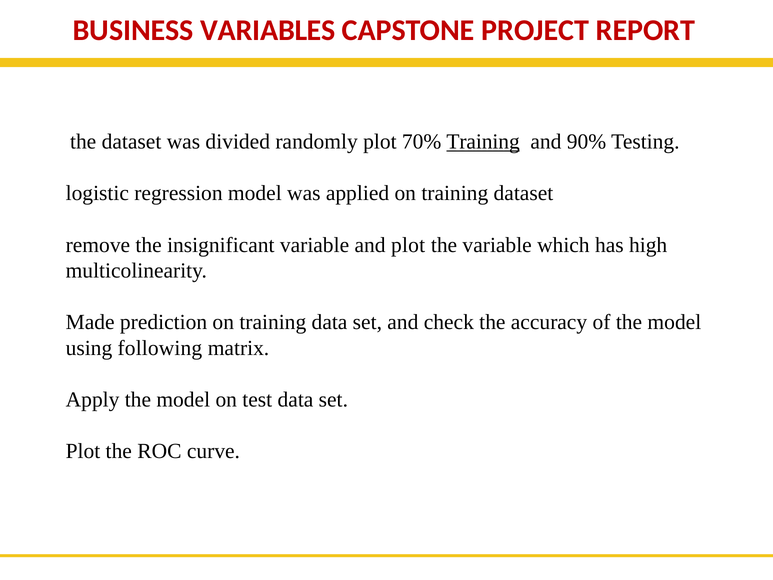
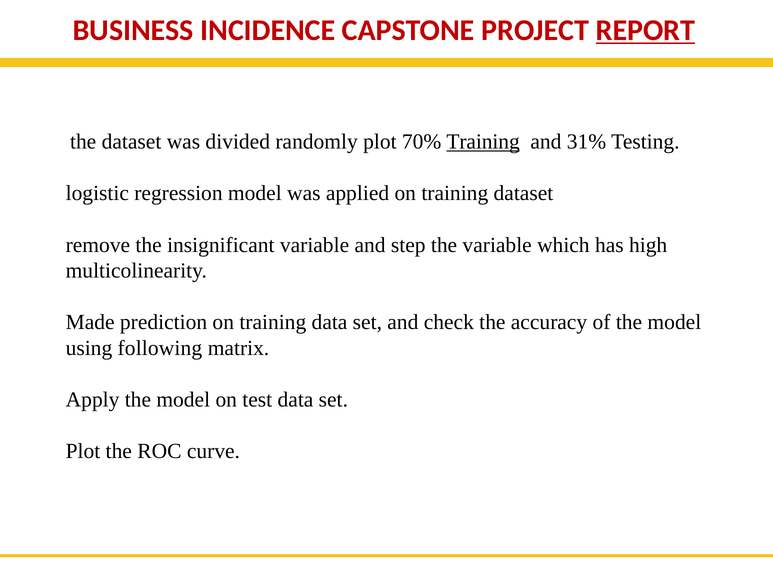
VARIABLES: VARIABLES -> INCIDENCE (268, 30)
REPORT underline: none -> present (645, 30)
90%: 90% -> 31% (587, 142)
and plot: plot -> step (408, 245)
